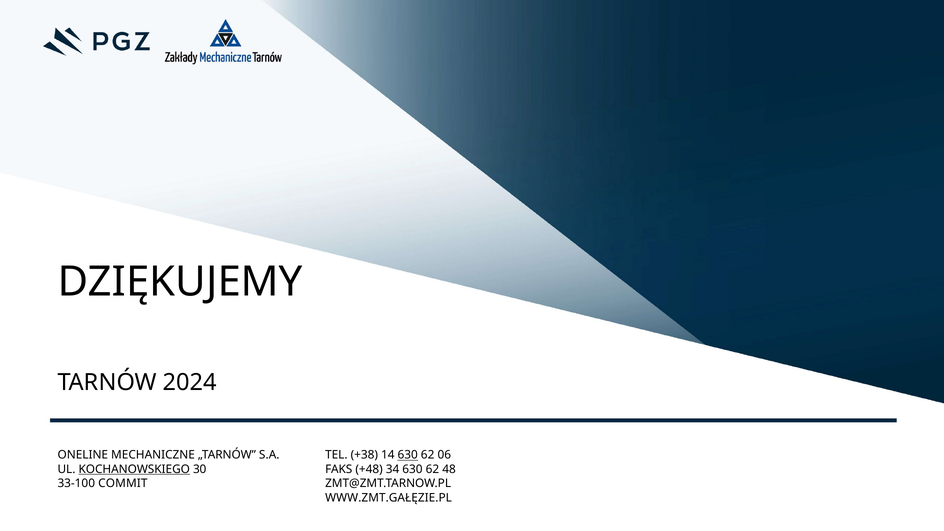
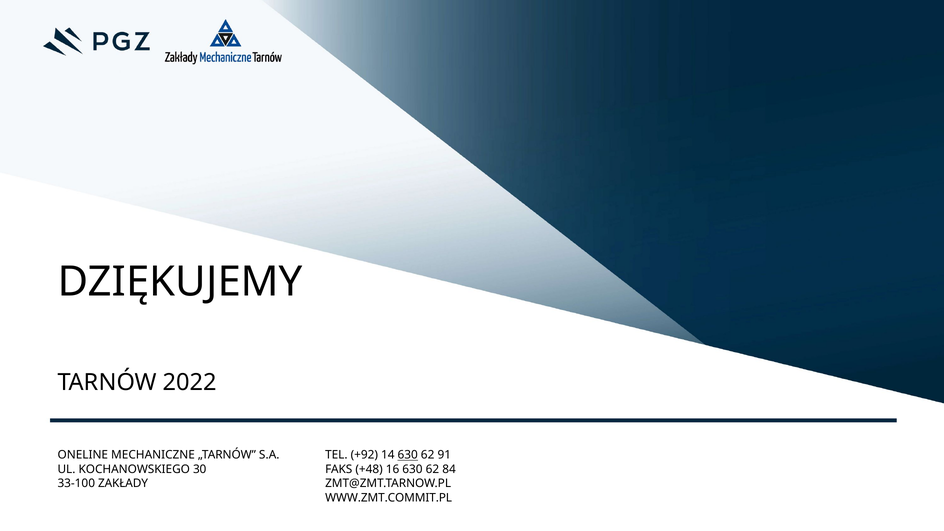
2024: 2024 -> 2022 (190, 383)
+38: +38 -> +92 (364, 455)
06: 06 -> 91 (444, 455)
KOCHANOWSKIEGO underline: present -> none (134, 469)
34: 34 -> 16 (393, 469)
48: 48 -> 84 (449, 469)
COMMIT: COMMIT -> ZAKŁADY (123, 483)
WWW.ZMT.GAŁĘZIE.PL: WWW.ZMT.GAŁĘZIE.PL -> WWW.ZMT.COMMIT.PL (389, 498)
